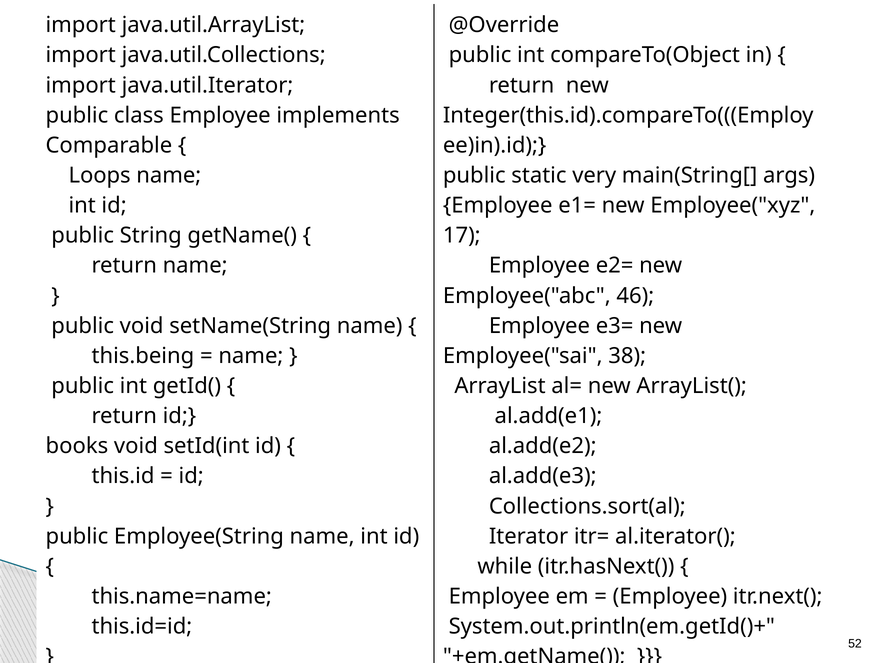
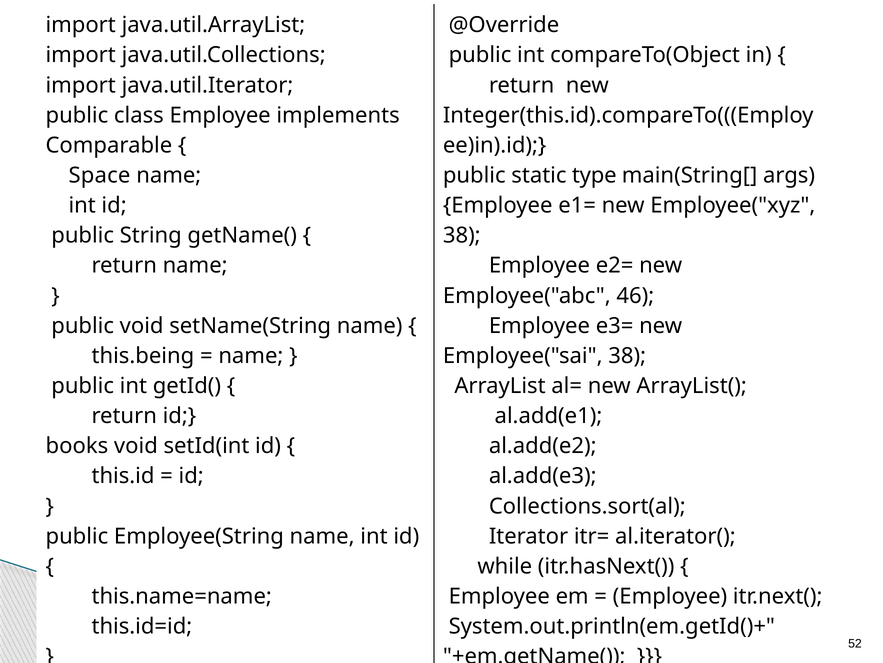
Loops: Loops -> Space (99, 175)
very: very -> type (594, 175)
17: 17 -> 38 (462, 235)
